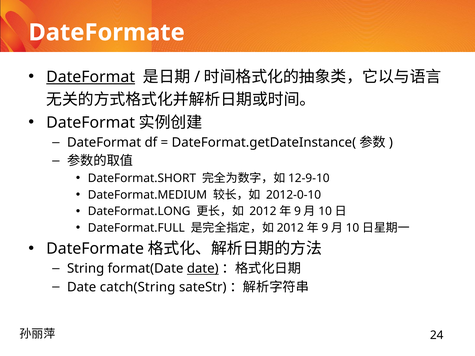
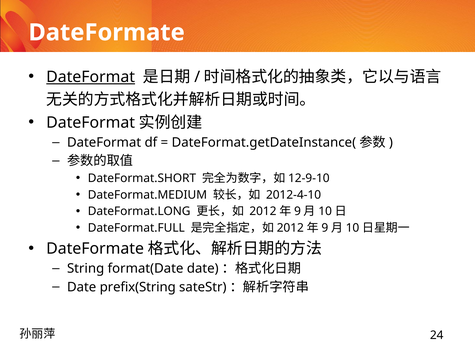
2012-0-10: 2012-0-10 -> 2012-4-10 (294, 195)
date underline: present -> none (203, 269)
catch(String: catch(String -> prefix(String (138, 287)
